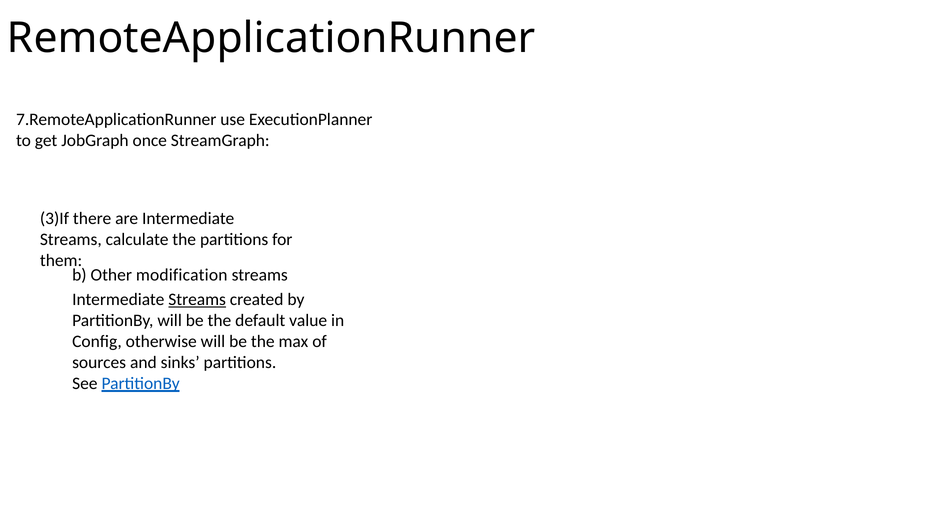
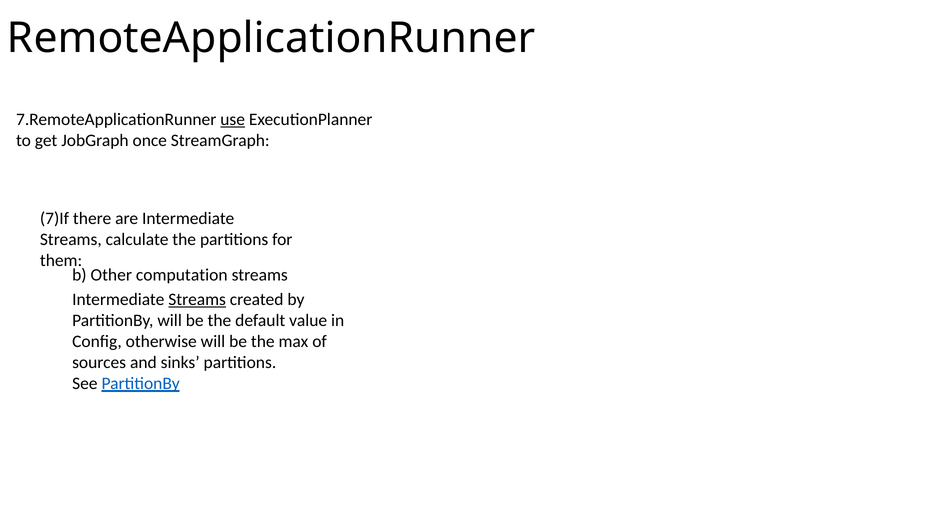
use underline: none -> present (233, 120)
3)If: 3)If -> 7)If (54, 218)
modification: modification -> computation (182, 275)
